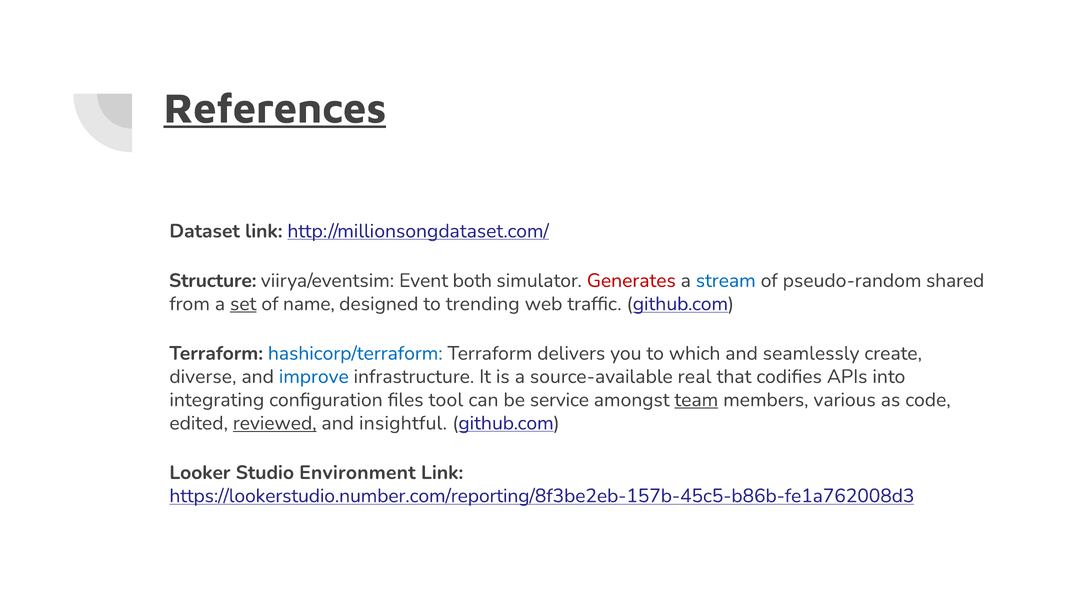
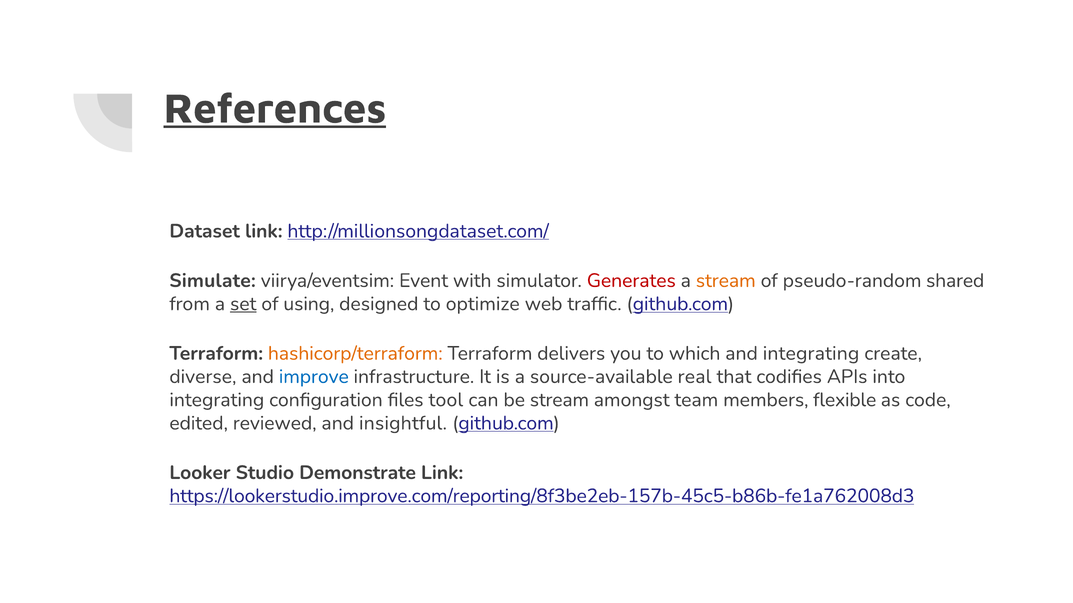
Structure: Structure -> Simulate (213, 281)
both: both -> with (472, 281)
stream colour: blue -> orange (726, 281)
name: name -> using (309, 304)
trending: trending -> optimize (483, 304)
hashicorp/terraform colour: blue -> orange (355, 354)
and seamlessly: seamlessly -> integrating (811, 354)
be service: service -> stream (559, 400)
team underline: present -> none (696, 400)
various: various -> flexible (845, 400)
reviewed underline: present -> none (275, 423)
Environment: Environment -> Demonstrate (358, 473)
https://lookerstudio.number.com/reporting/8f3be2eb-157b-45c5-b86b-fe1a762008d3: https://lookerstudio.number.com/reporting/8f3be2eb-157b-45c5-b86b-fe1a762008d3 -> https://lookerstudio.improve.com/reporting/8f3be2eb-157b-45c5-b86b-fe1a762008d3 (542, 496)
